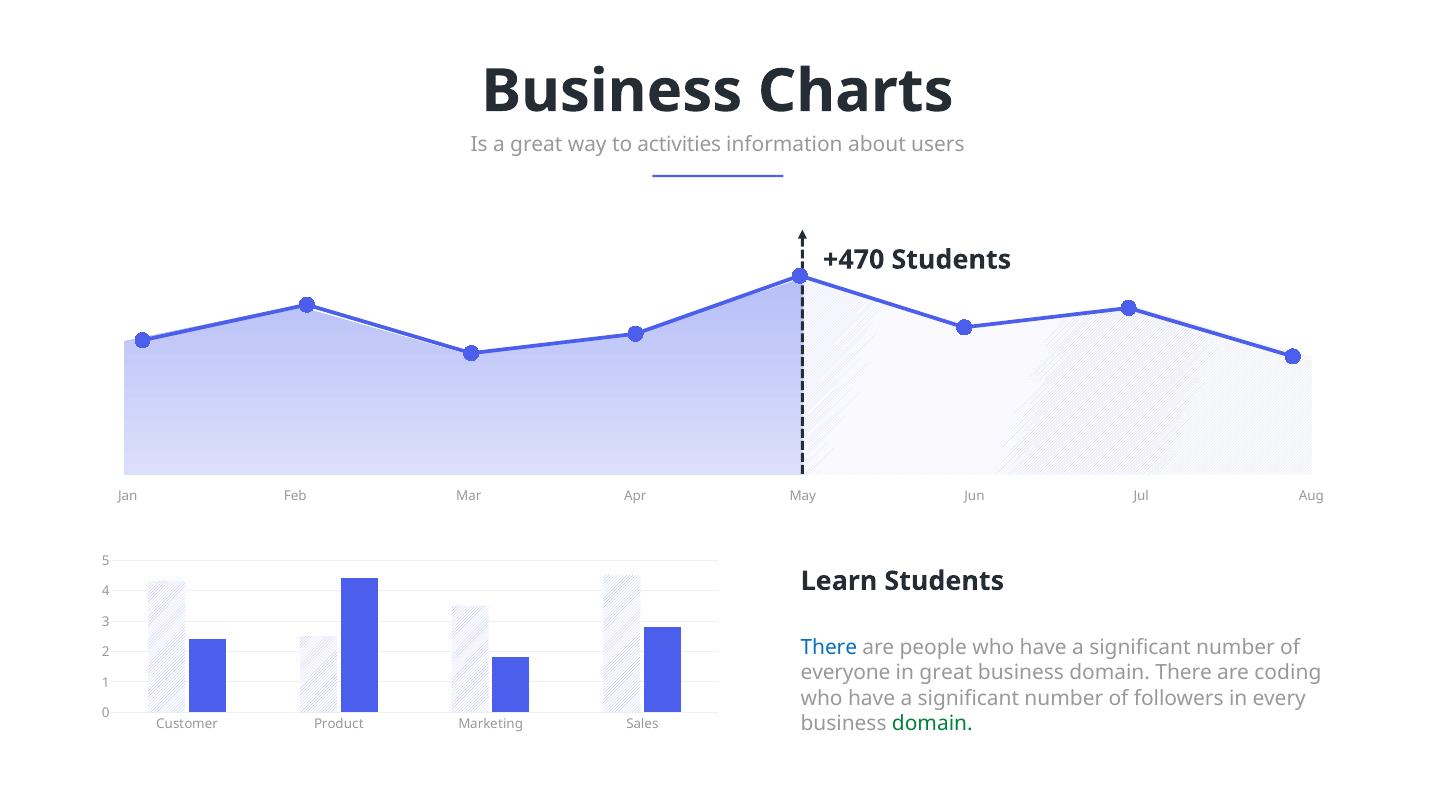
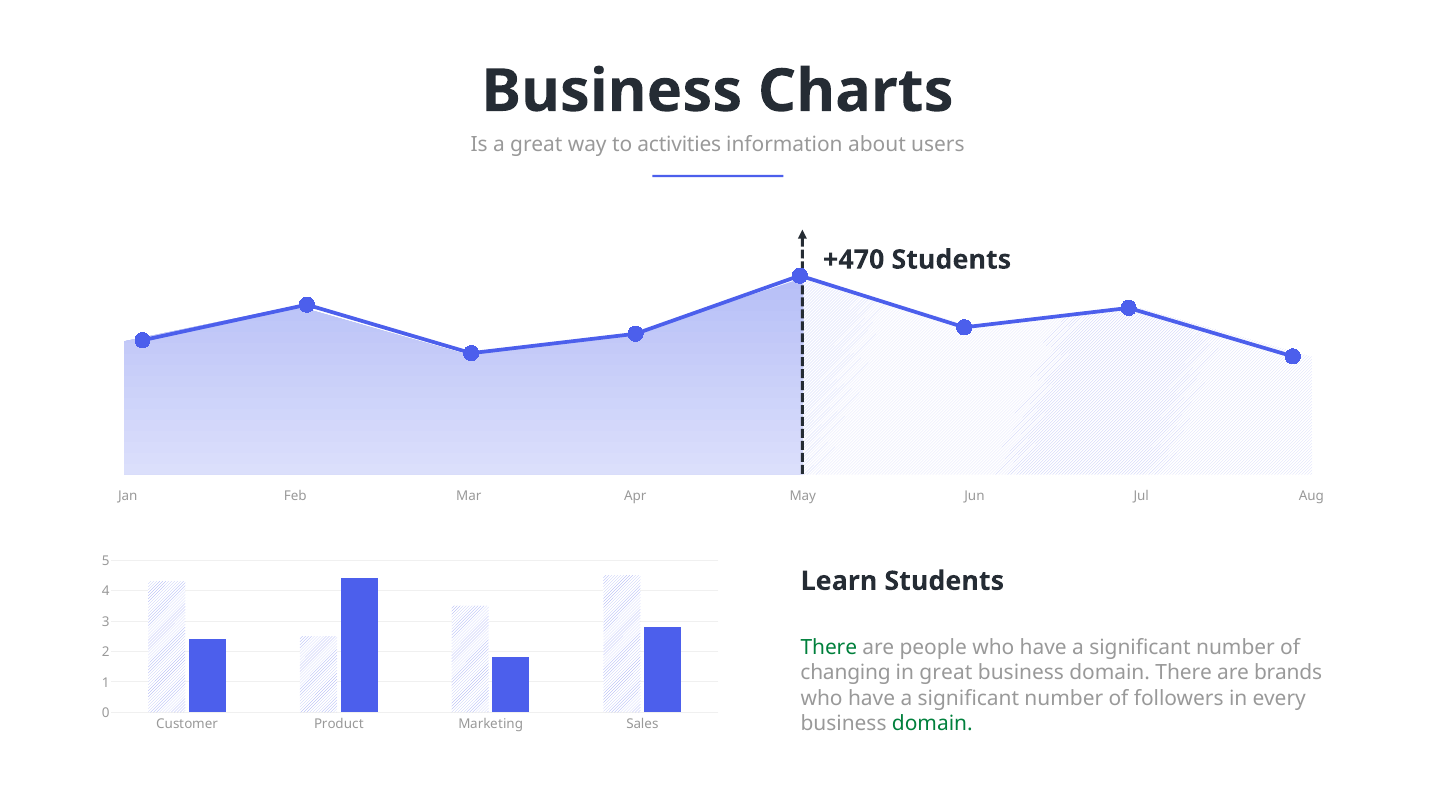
There colour: blue -> green (829, 648)
everyone: everyone -> changing (846, 673)
coding: coding -> brands (1288, 673)
